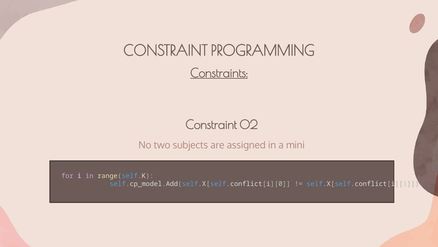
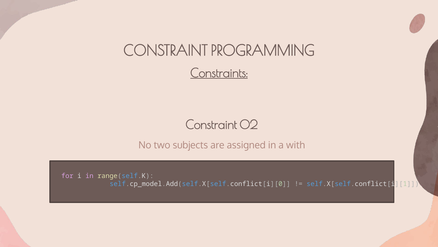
mini: mini -> with (295, 145)
